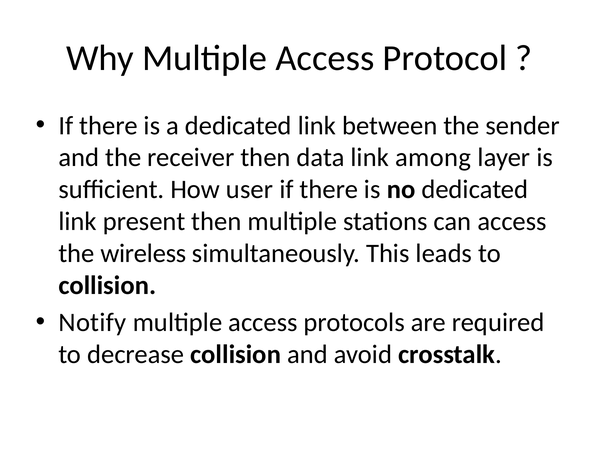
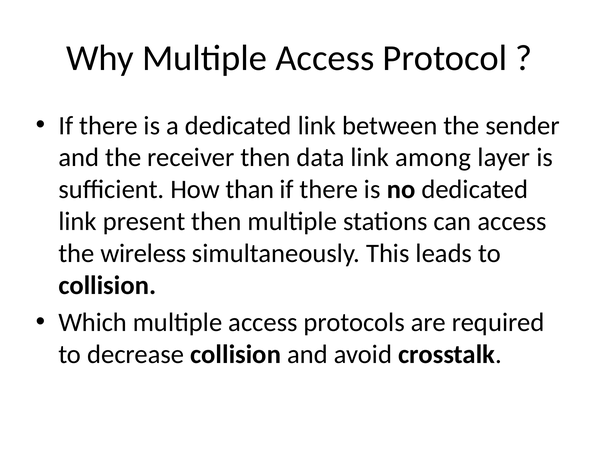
user: user -> than (250, 190)
Notify: Notify -> Which (93, 323)
